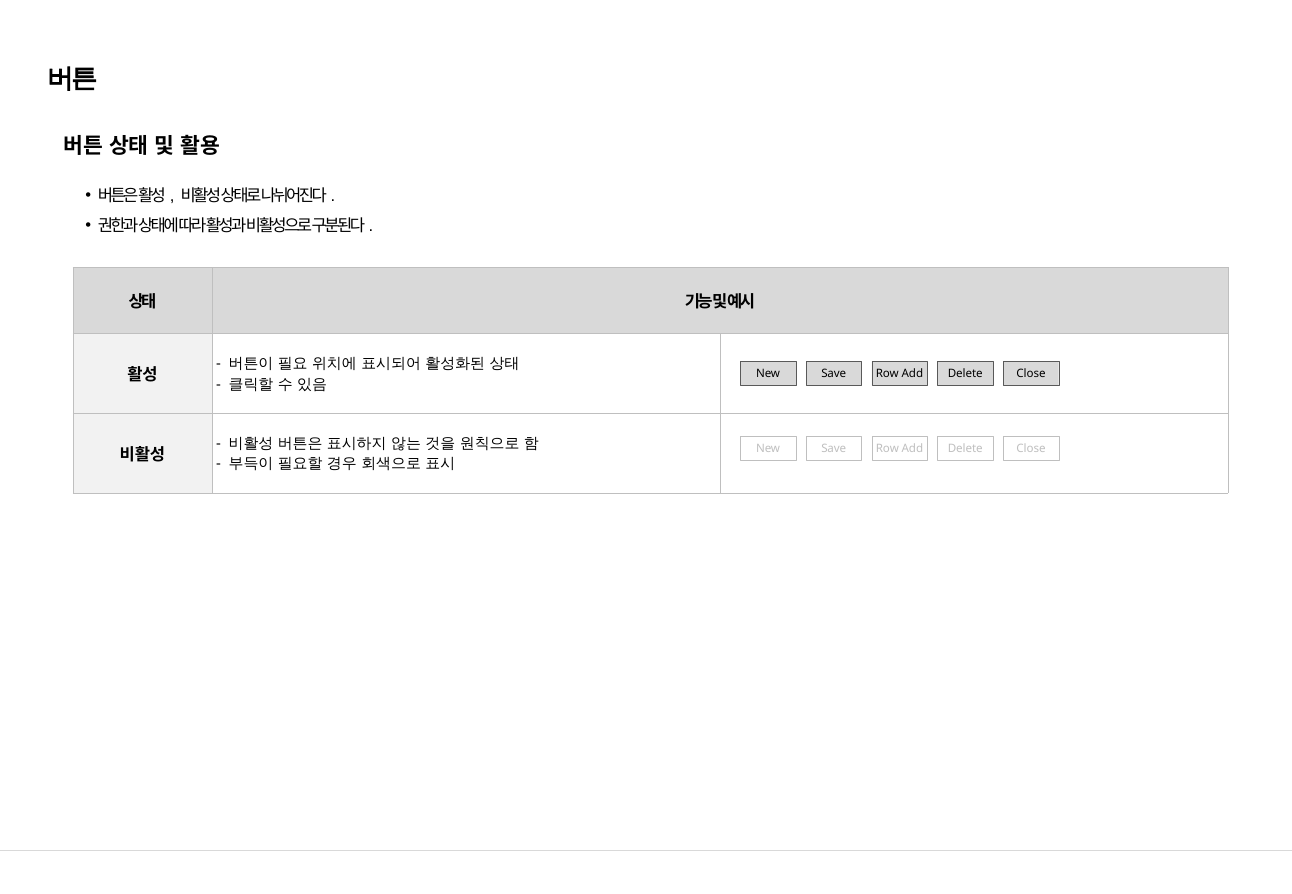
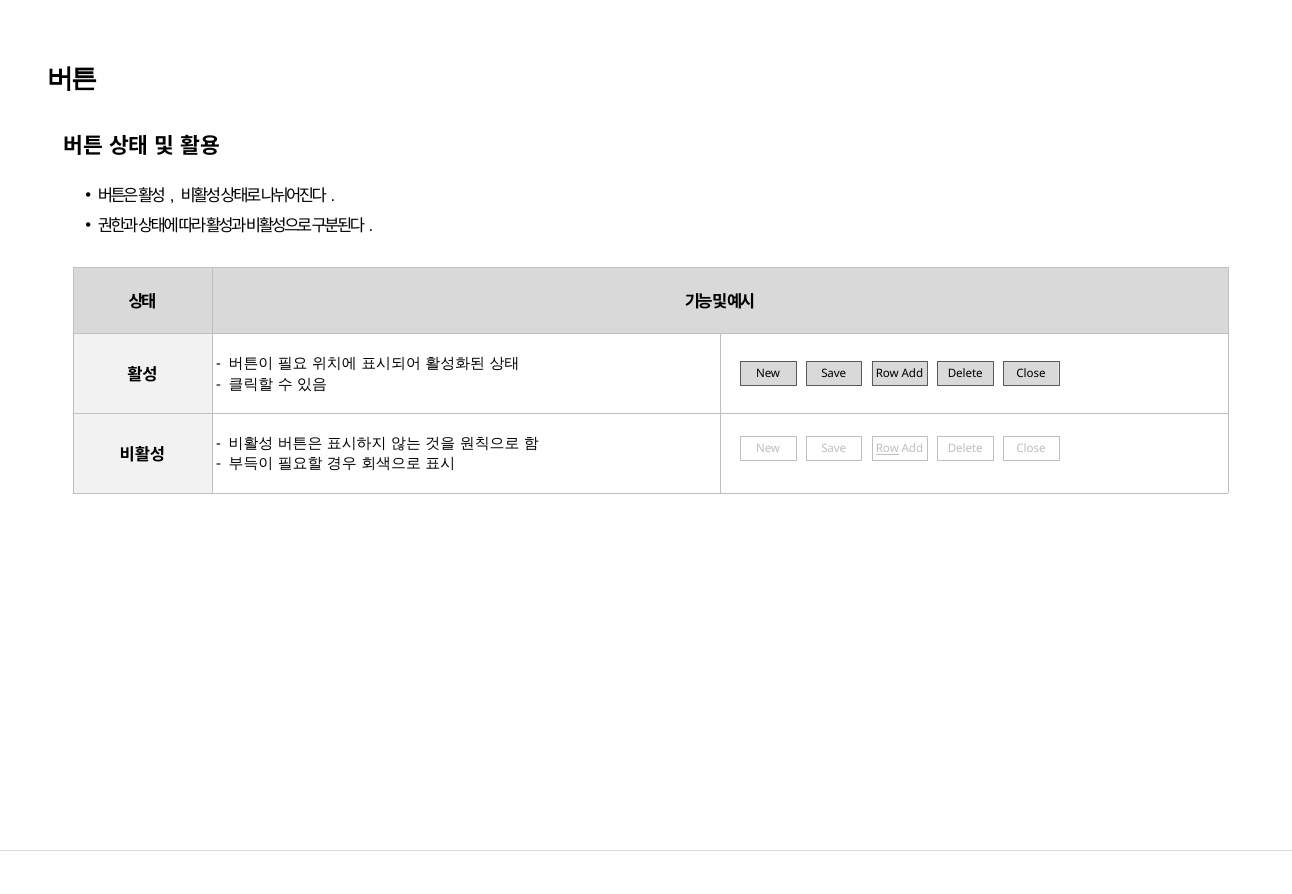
Row underline: none -> present (887, 449)
